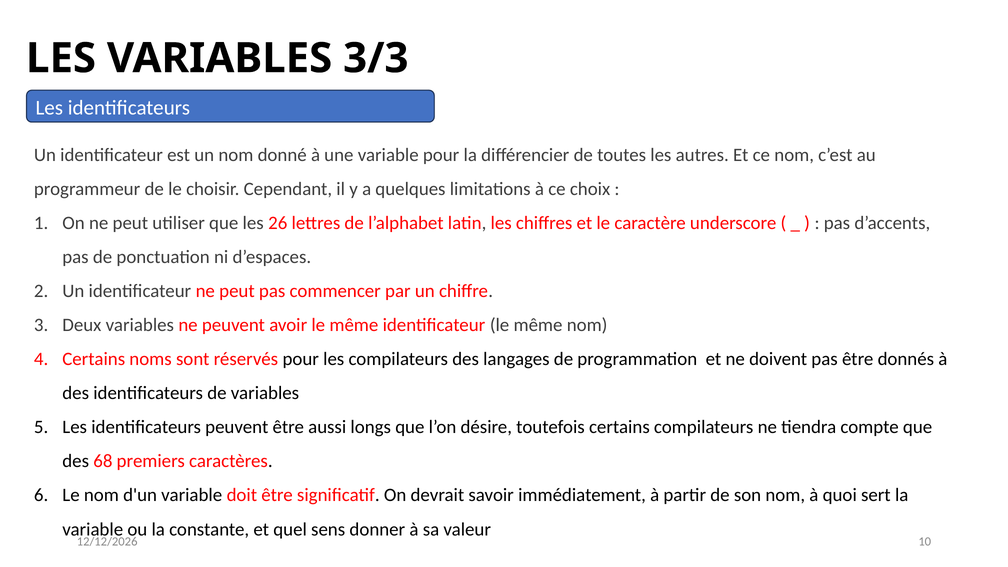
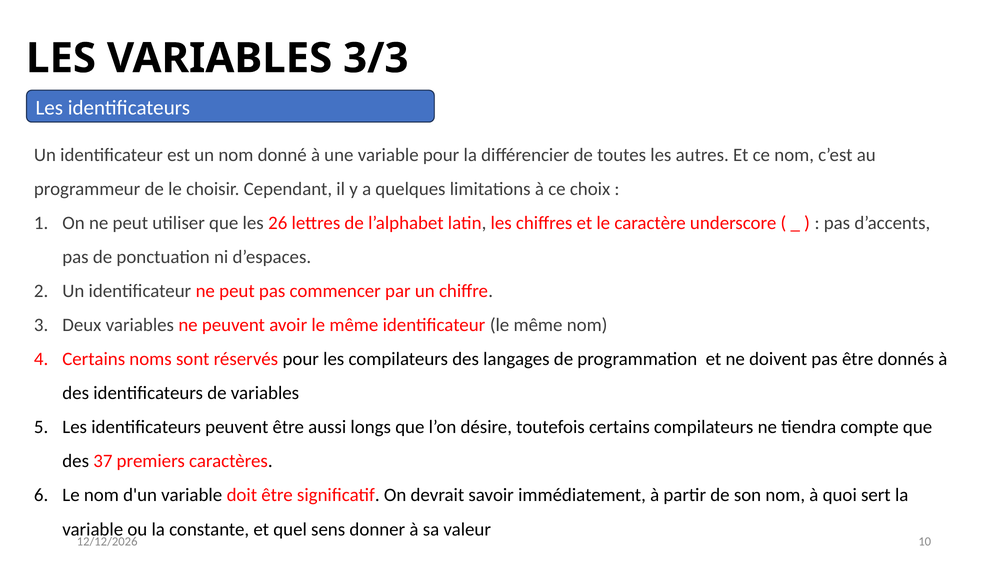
68: 68 -> 37 (103, 461)
